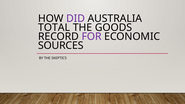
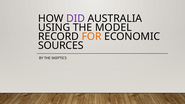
TOTAL: TOTAL -> USING (54, 28)
GOODS: GOODS -> MODEL (113, 28)
FOR colour: purple -> orange (92, 37)
